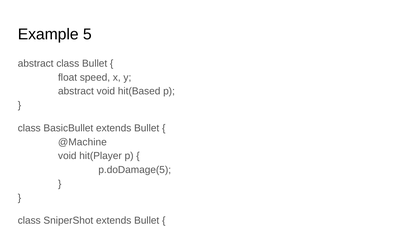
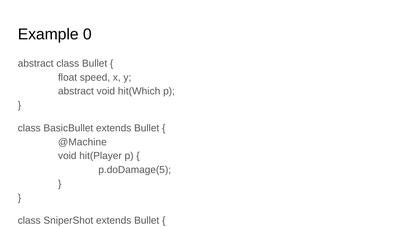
5: 5 -> 0 (87, 34)
hit(Based: hit(Based -> hit(Which (139, 91)
